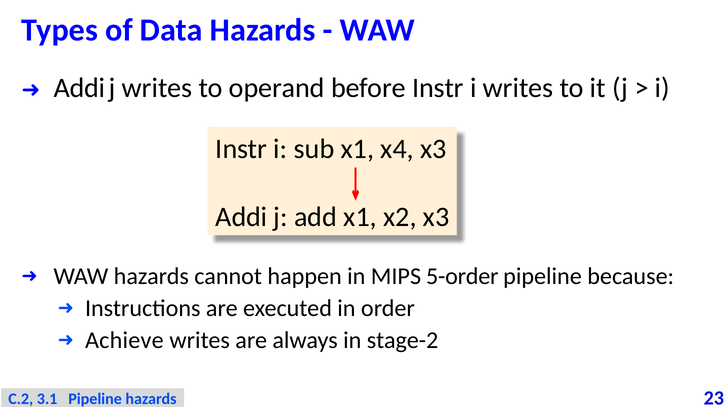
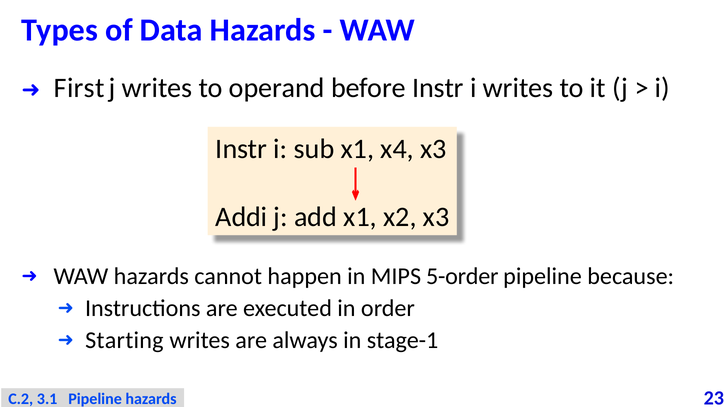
Addi: Addi -> First (79, 88)
Achieve: Achieve -> Starting (124, 340)
stage-2: stage-2 -> stage-1 (403, 340)
